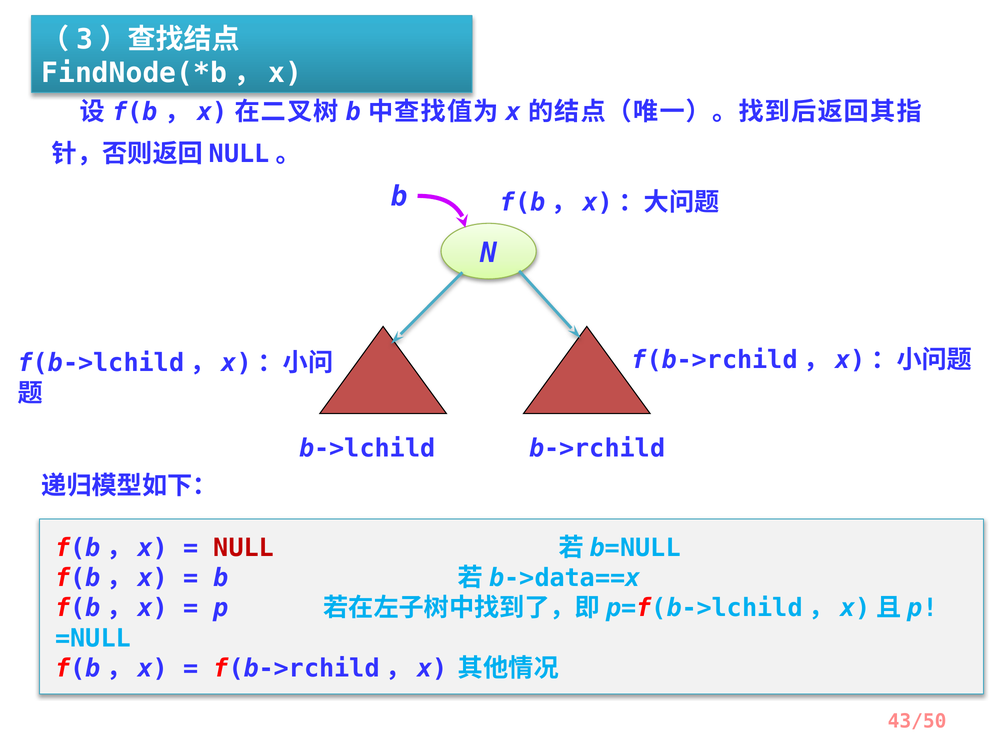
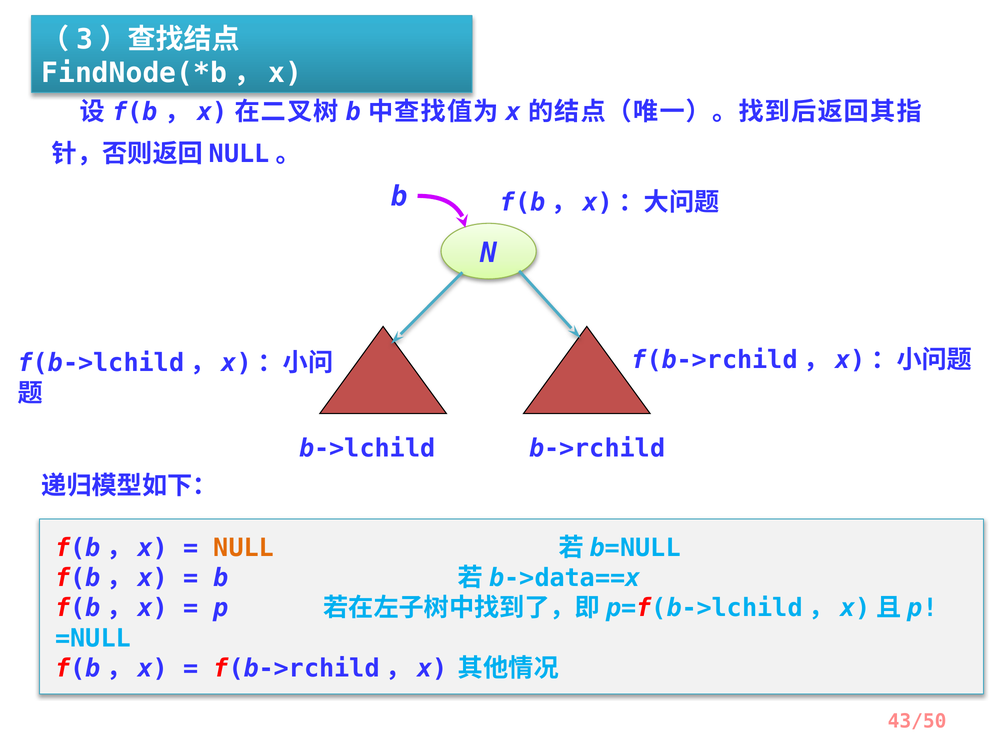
NULL colour: red -> orange (244, 548)
